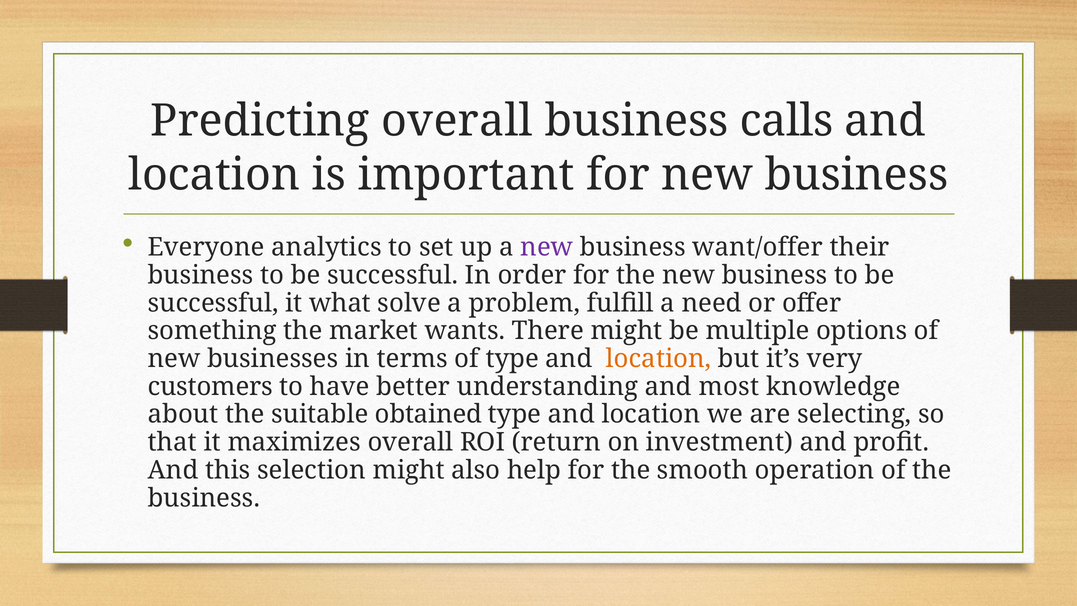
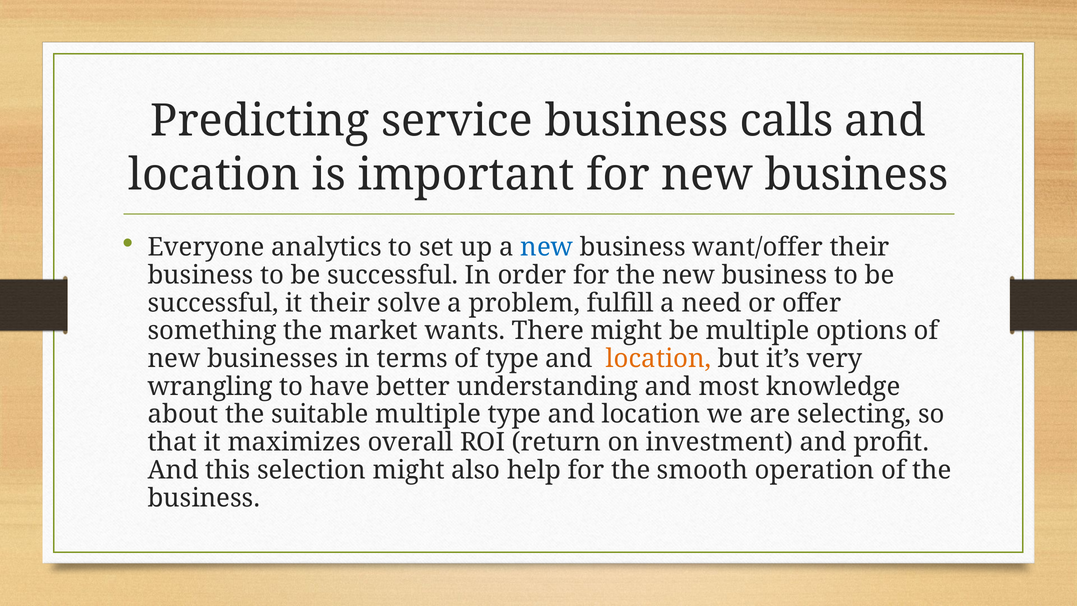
Predicting overall: overall -> service (457, 121)
new colour: purple -> blue (547, 247)
it what: what -> their (340, 303)
customers: customers -> wrangling (210, 386)
suitable obtained: obtained -> multiple (428, 414)
